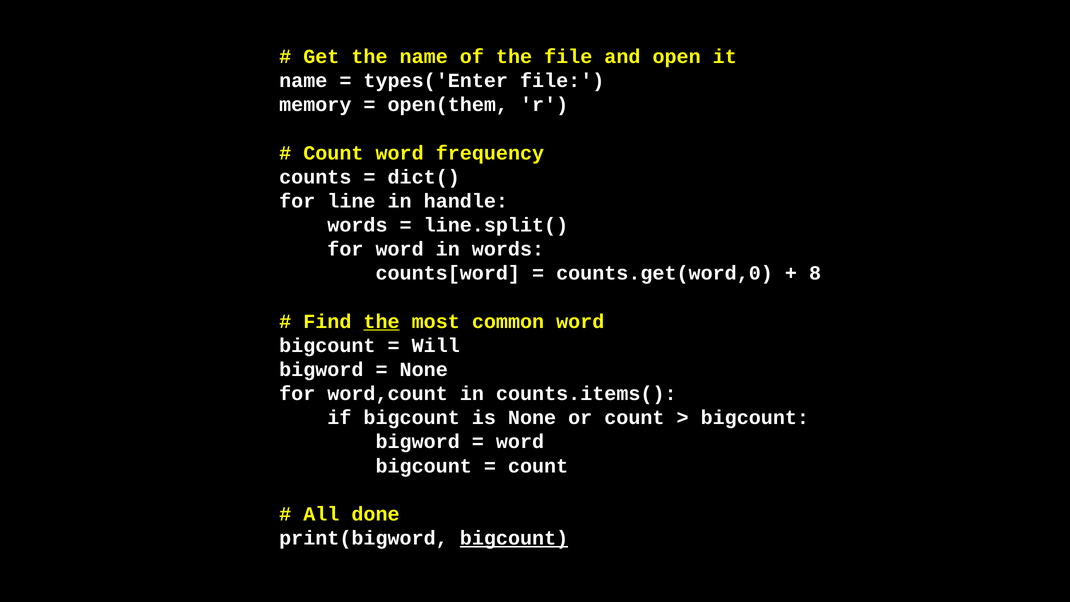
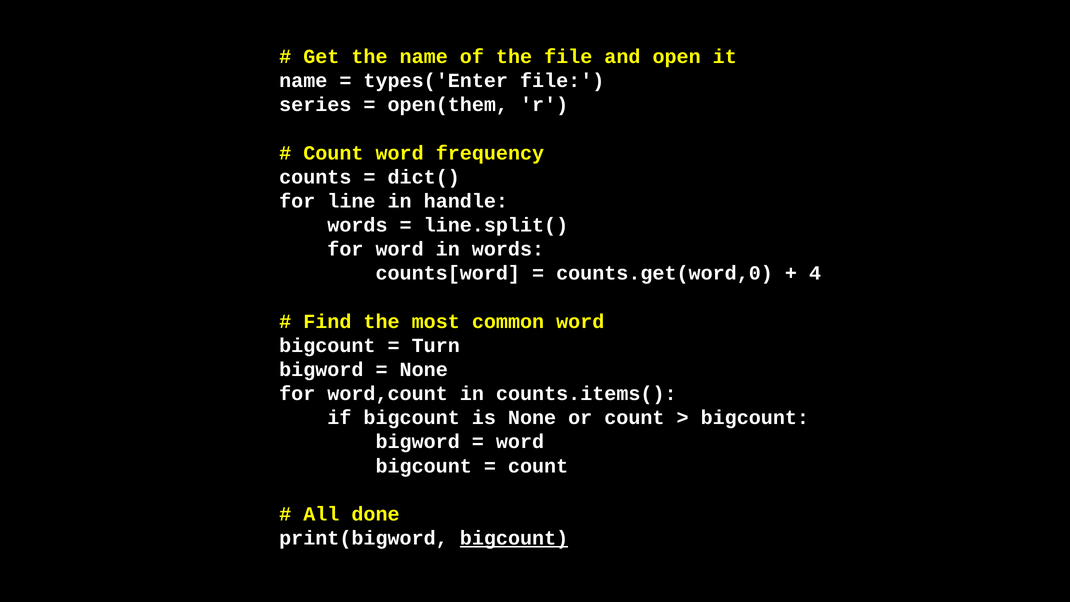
memory: memory -> series (315, 105)
8: 8 -> 4 (815, 273)
the underline: present -> none (382, 321)
Will: Will -> Turn (436, 345)
